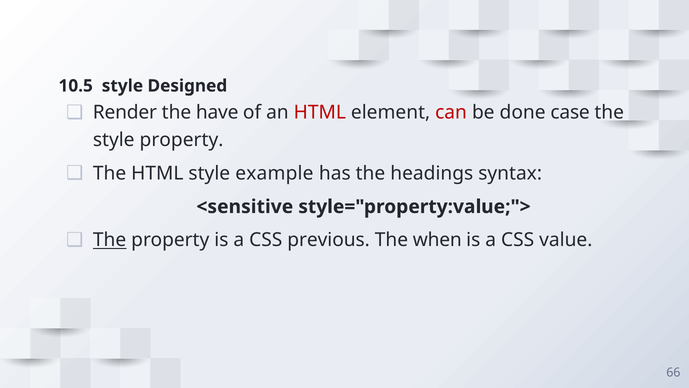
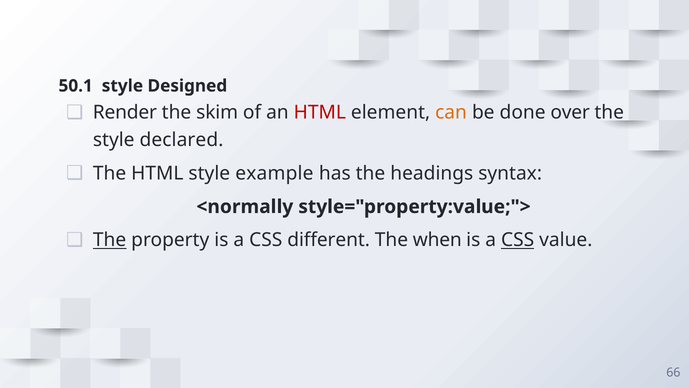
10.5: 10.5 -> 50.1 (76, 86)
have: have -> skim (217, 112)
can colour: red -> orange (451, 112)
case: case -> over (570, 112)
style property: property -> declared (181, 140)
<sensitive: <sensitive -> <normally (245, 207)
previous: previous -> different (329, 240)
CSS underline: none -> present (518, 240)
